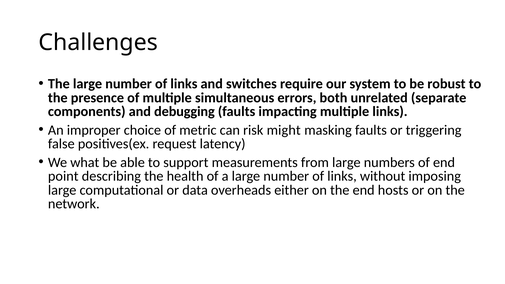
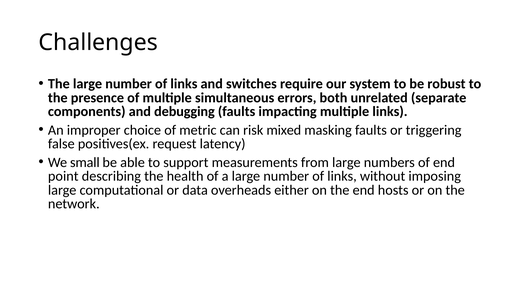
might: might -> mixed (284, 130)
what: what -> small (85, 162)
